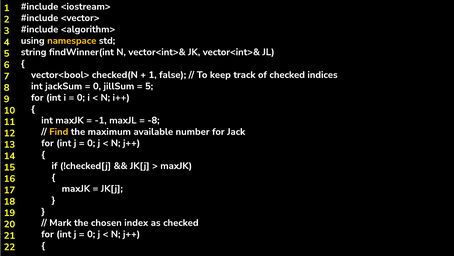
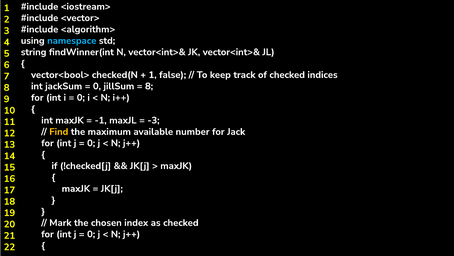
namespace colour: yellow -> light blue (72, 41)
5: 5 -> 8 (149, 86)
-8: -8 -> -3 (153, 120)
